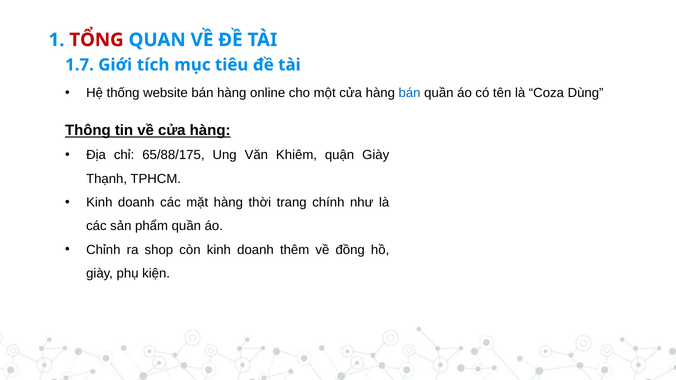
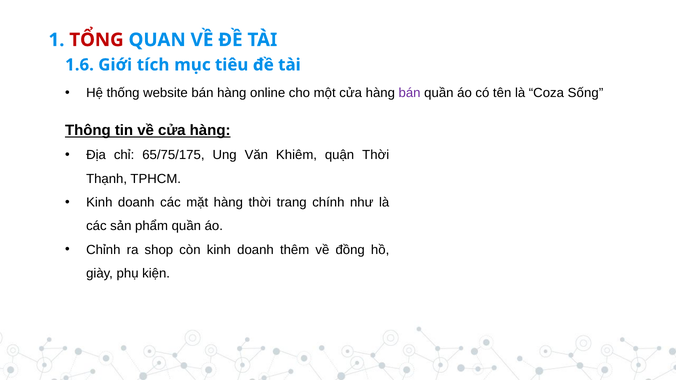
1.7: 1.7 -> 1.6 (80, 65)
bán colour: blue -> purple (410, 93)
Dùng: Dùng -> Sống (585, 93)
65/88/175: 65/88/175 -> 65/75/175 (173, 155)
quận Giày: Giày -> Thời (376, 155)
